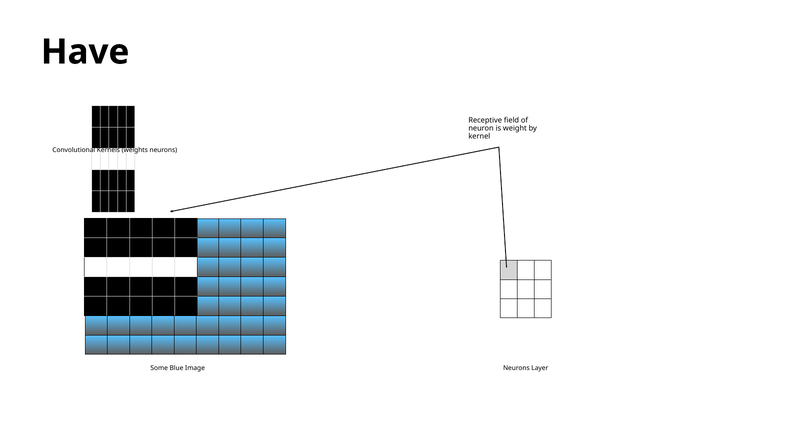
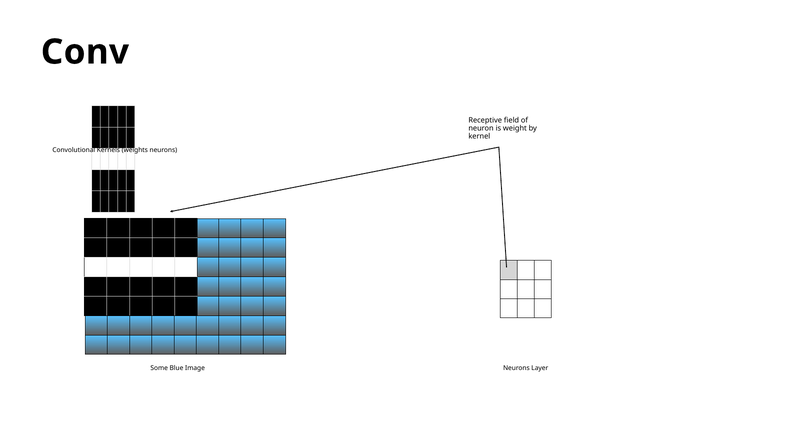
Have: Have -> Conv (85, 52)
